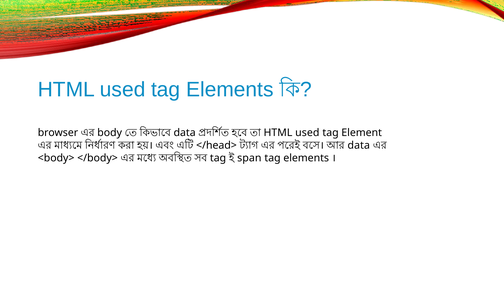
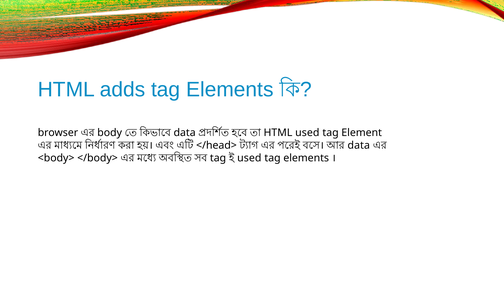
used: used -> adds (123, 90)
span: span -> used (249, 158)
